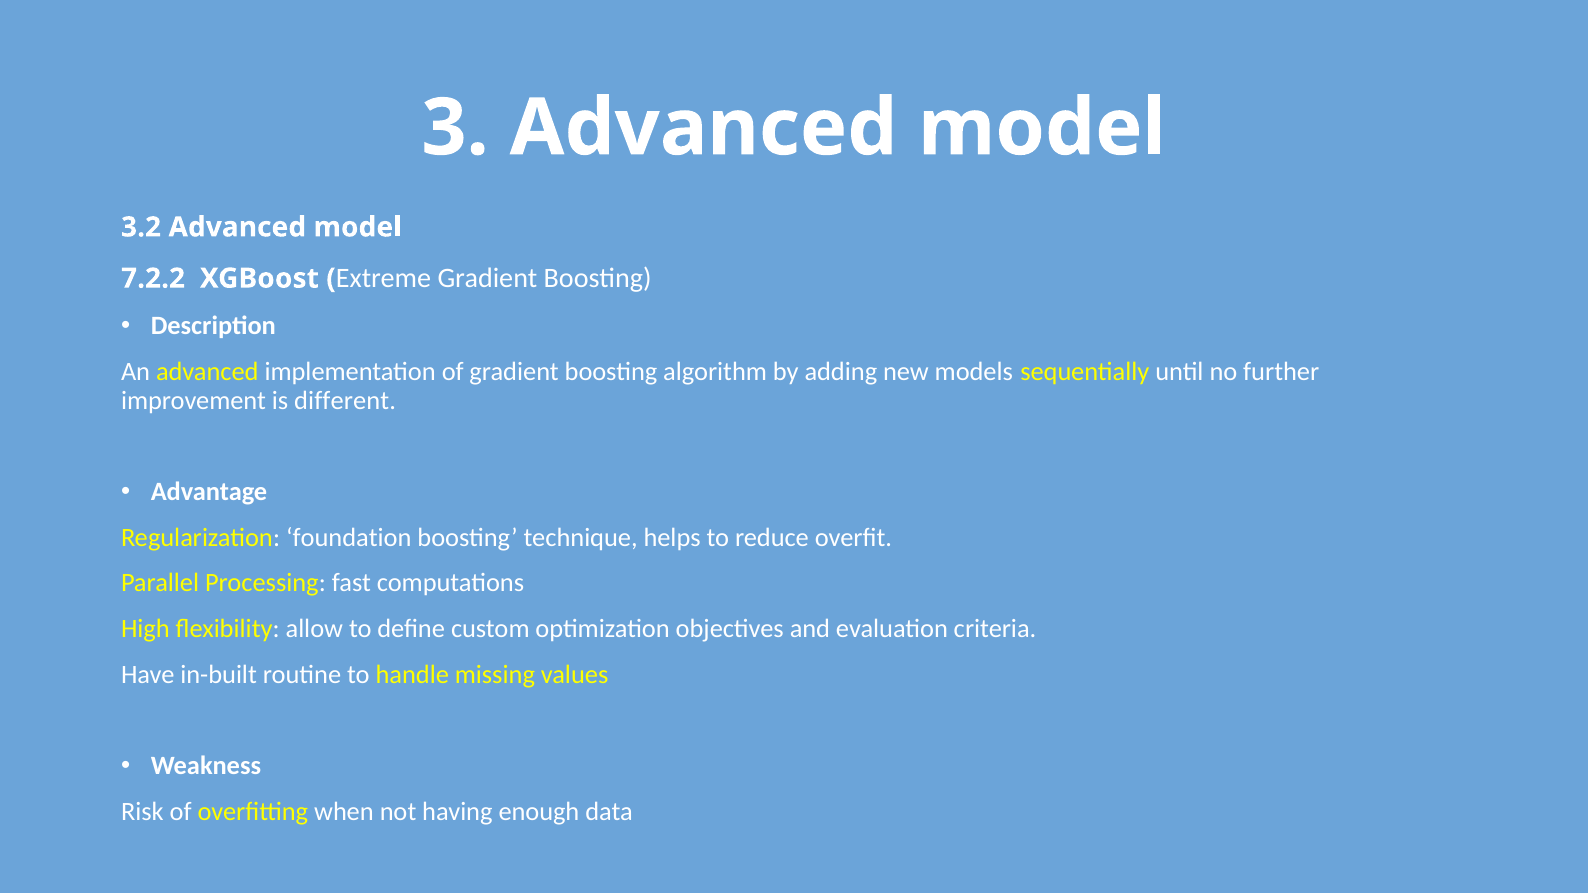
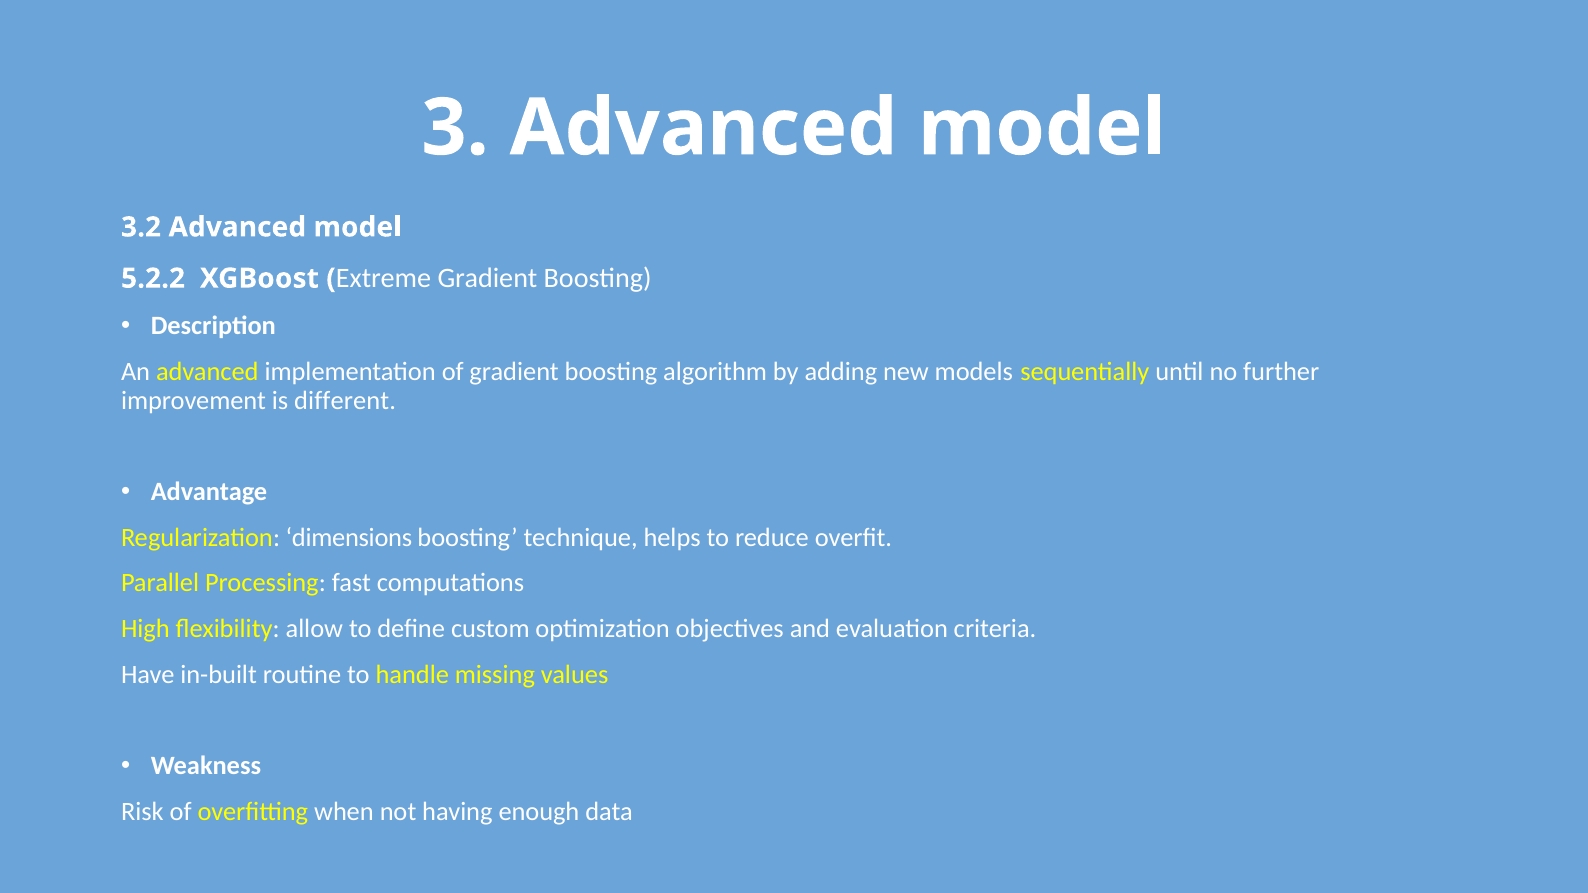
7.2.2: 7.2.2 -> 5.2.2 (153, 278)
foundation: foundation -> dimensions (349, 538)
